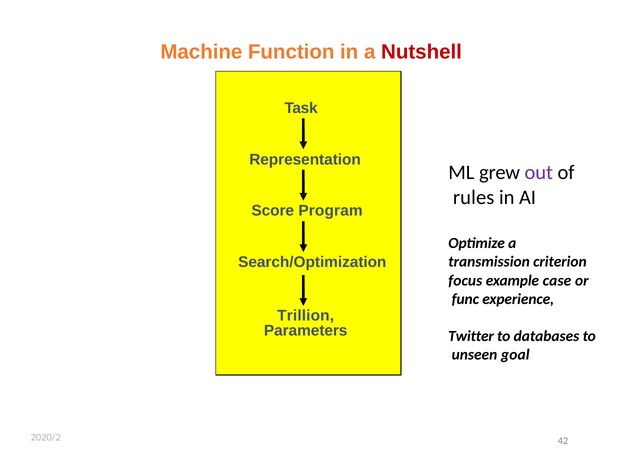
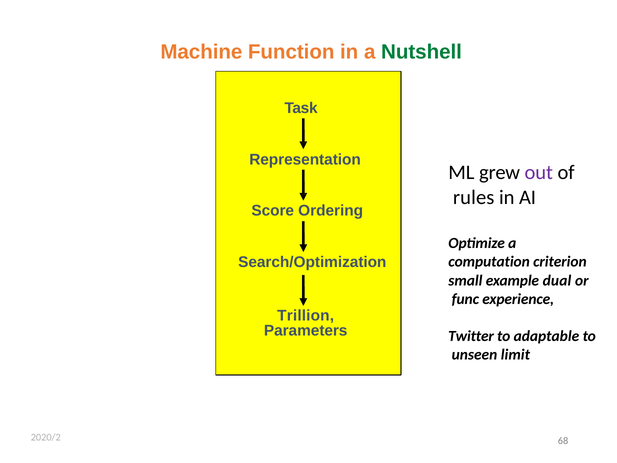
Nutshell colour: red -> green (422, 52)
Program: Program -> Ordering (331, 211)
transmission: transmission -> computation (489, 262)
focus: focus -> small (465, 280)
case: case -> dual (557, 280)
databases: databases -> adaptable (546, 336)
goal: goal -> limit (515, 355)
42: 42 -> 68 (563, 441)
